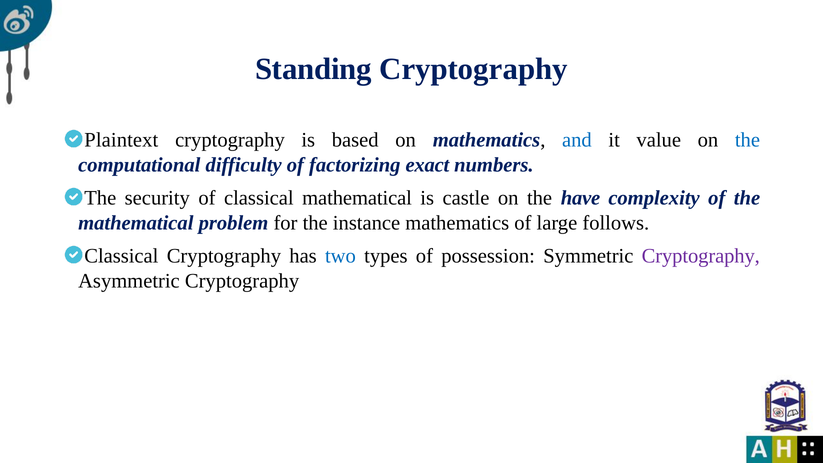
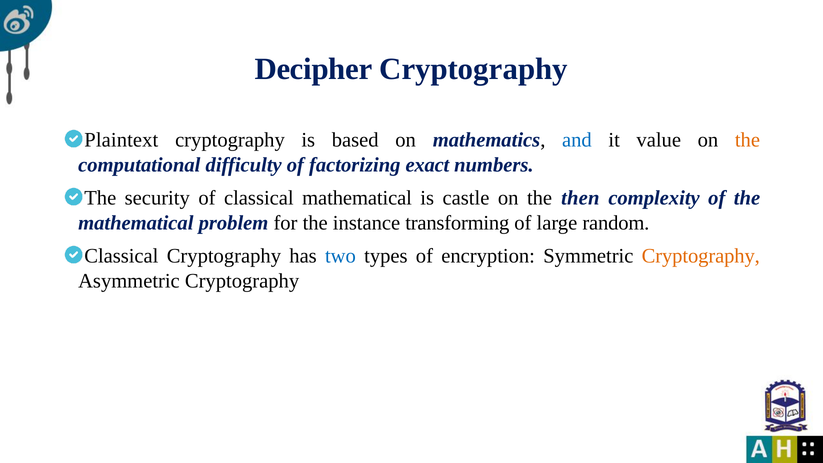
Standing: Standing -> Decipher (313, 69)
the colour: blue -> orange (747, 140)
have: have -> then (580, 198)
instance mathematics: mathematics -> transforming (457, 223)
follows: follows -> random (616, 223)
possession: possession -> encryption (488, 256)
Cryptography colour: purple -> orange (701, 256)
